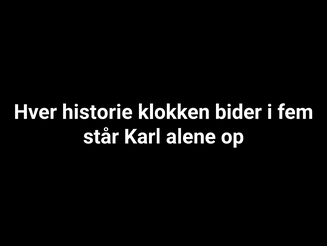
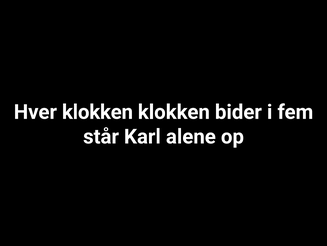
Hver historie: historie -> klokken (97, 112)
